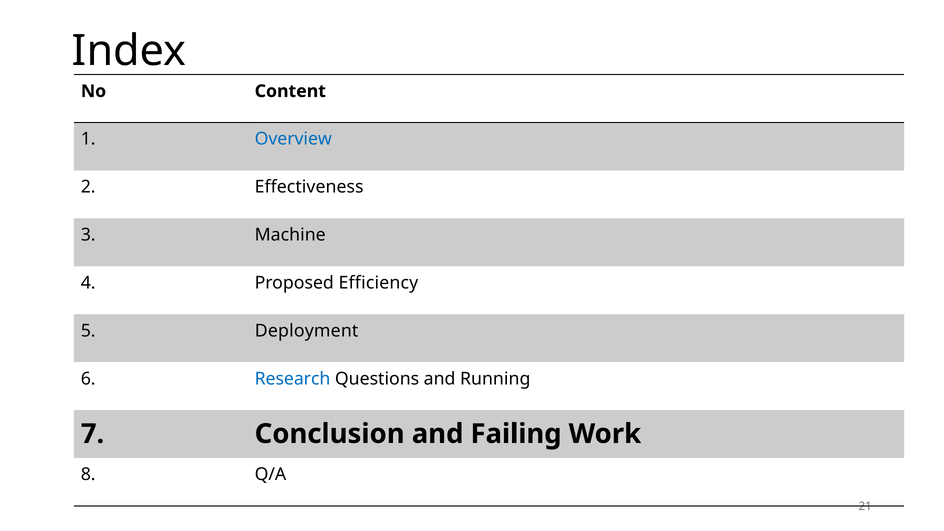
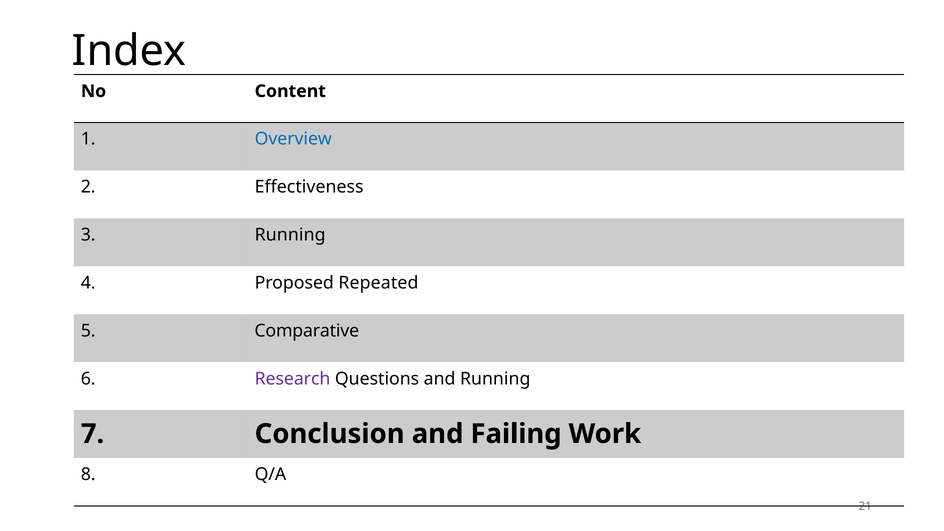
3 Machine: Machine -> Running (290, 235)
Efficiency: Efficiency -> Repeated (378, 283)
Deployment: Deployment -> Comparative (307, 331)
Research colour: blue -> purple (293, 379)
